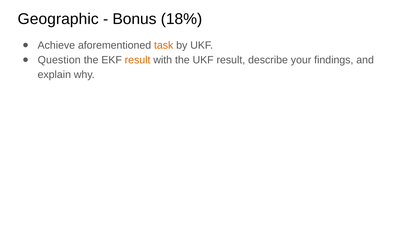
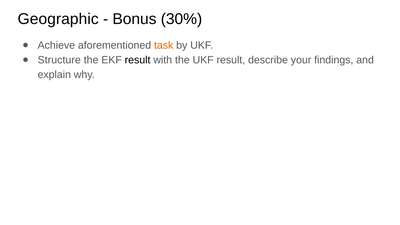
18%: 18% -> 30% (181, 19)
Question: Question -> Structure (59, 60)
result colour: orange -> black (138, 60)
